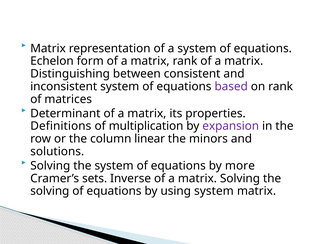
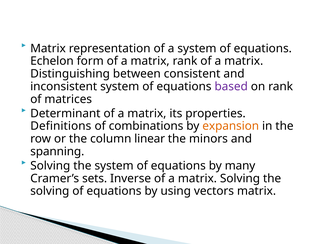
multiplication: multiplication -> combinations (146, 126)
expansion colour: purple -> orange (231, 126)
solutions: solutions -> spanning (57, 151)
more: more -> many (240, 166)
using system: system -> vectors (214, 191)
